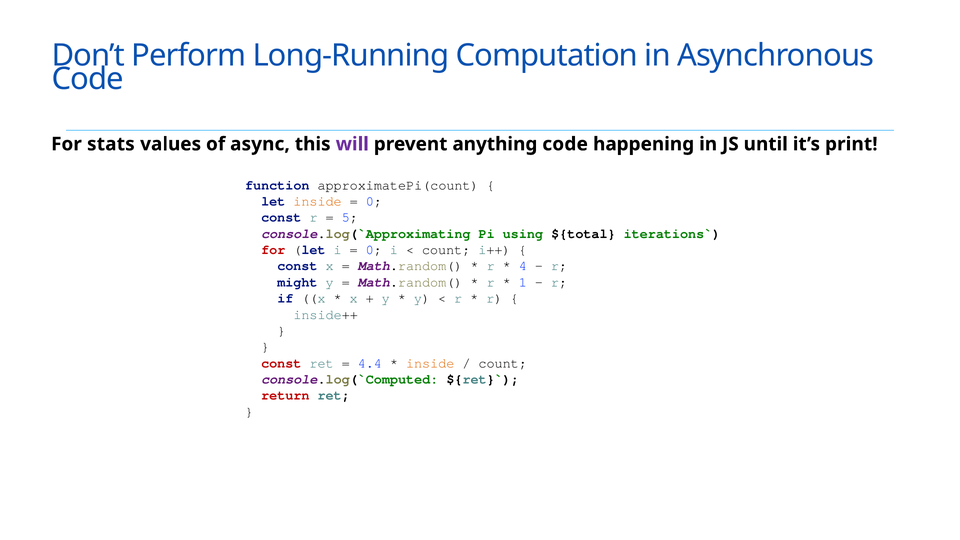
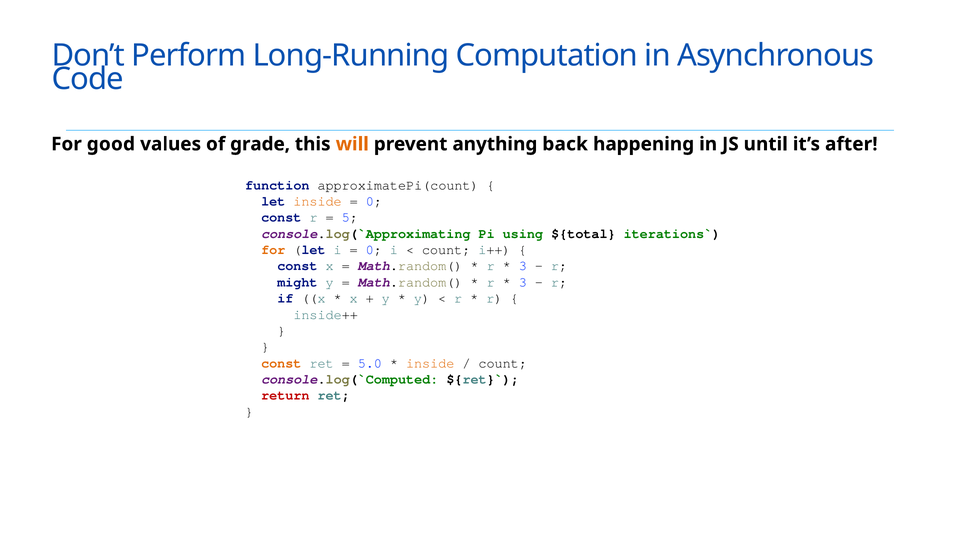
stats: stats -> good (111, 144)
async: async -> grade (260, 144)
will colour: purple -> orange (352, 144)
anything code: code -> back (565, 144)
print: print -> after (851, 144)
for colour: red -> orange (273, 250)
4: 4 -> 3 (523, 266)
1: 1 -> 3 (523, 282)
const colour: red -> orange (281, 363)
4.4: 4.4 -> 5.0 (370, 363)
